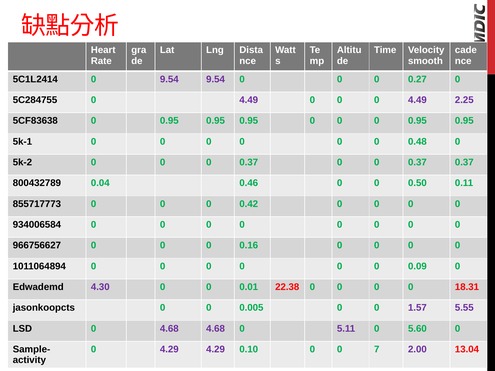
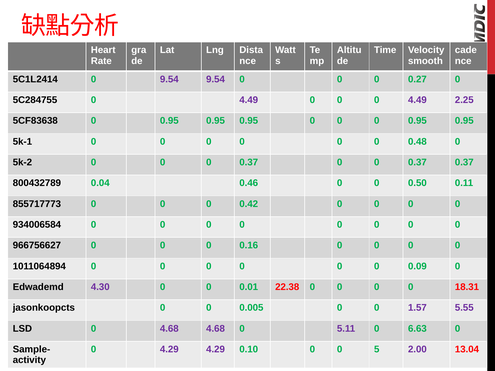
5.60: 5.60 -> 6.63 (417, 329)
7: 7 -> 5 (377, 350)
